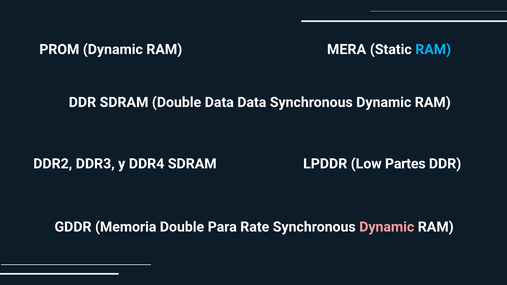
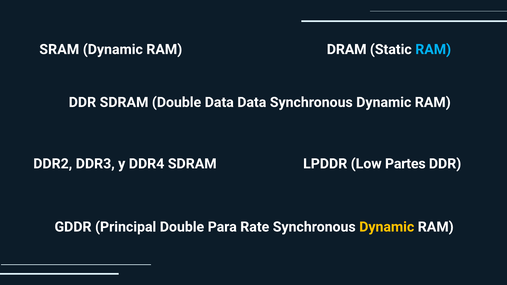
PROM: PROM -> SRAM (59, 49)
MERA: MERA -> DRAM (347, 49)
Memoria: Memoria -> Principal (126, 227)
Dynamic colour: pink -> yellow (387, 227)
